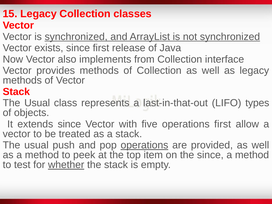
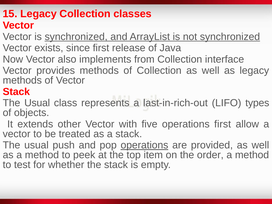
last-in-that-out: last-in-that-out -> last-in-rich-out (175, 103)
extends since: since -> other (69, 124)
the since: since -> order (210, 155)
whether underline: present -> none (66, 165)
